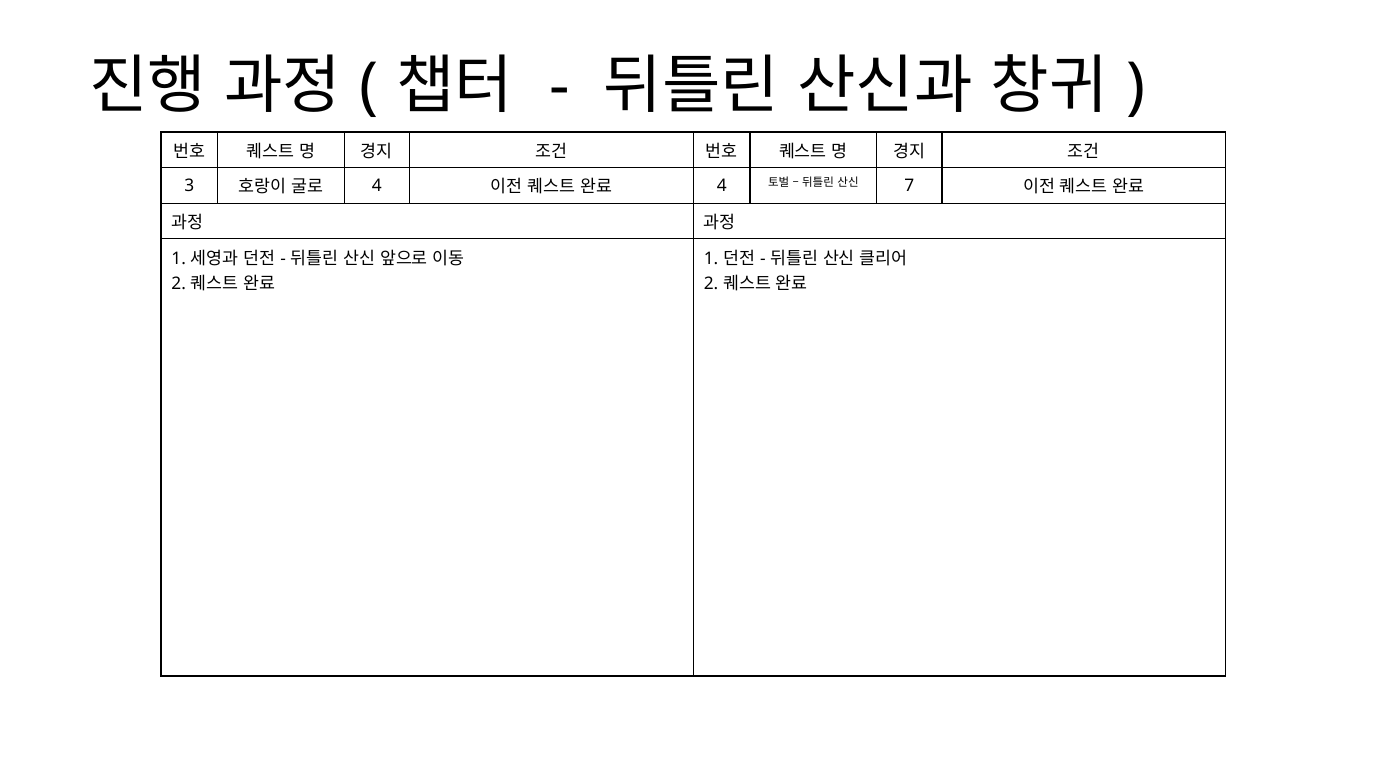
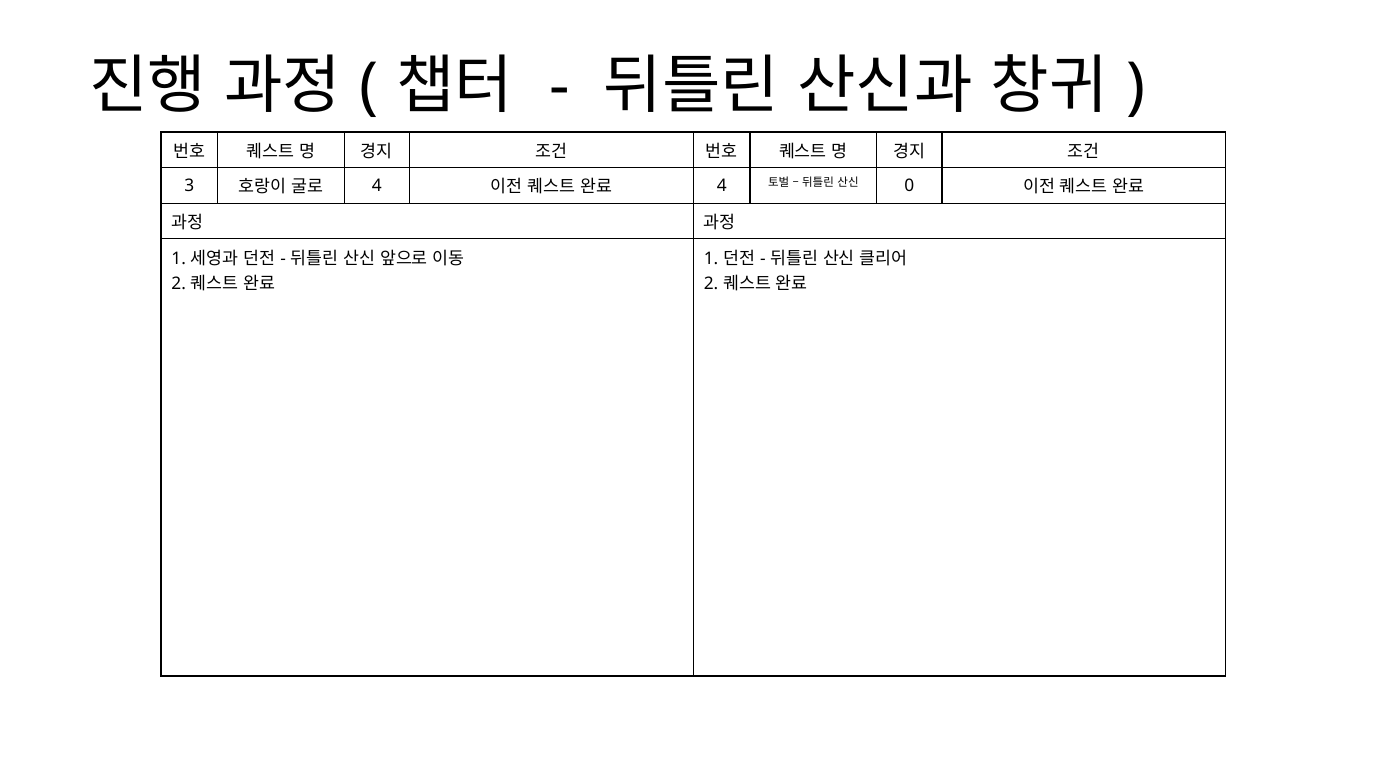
7: 7 -> 0 (909, 186)
